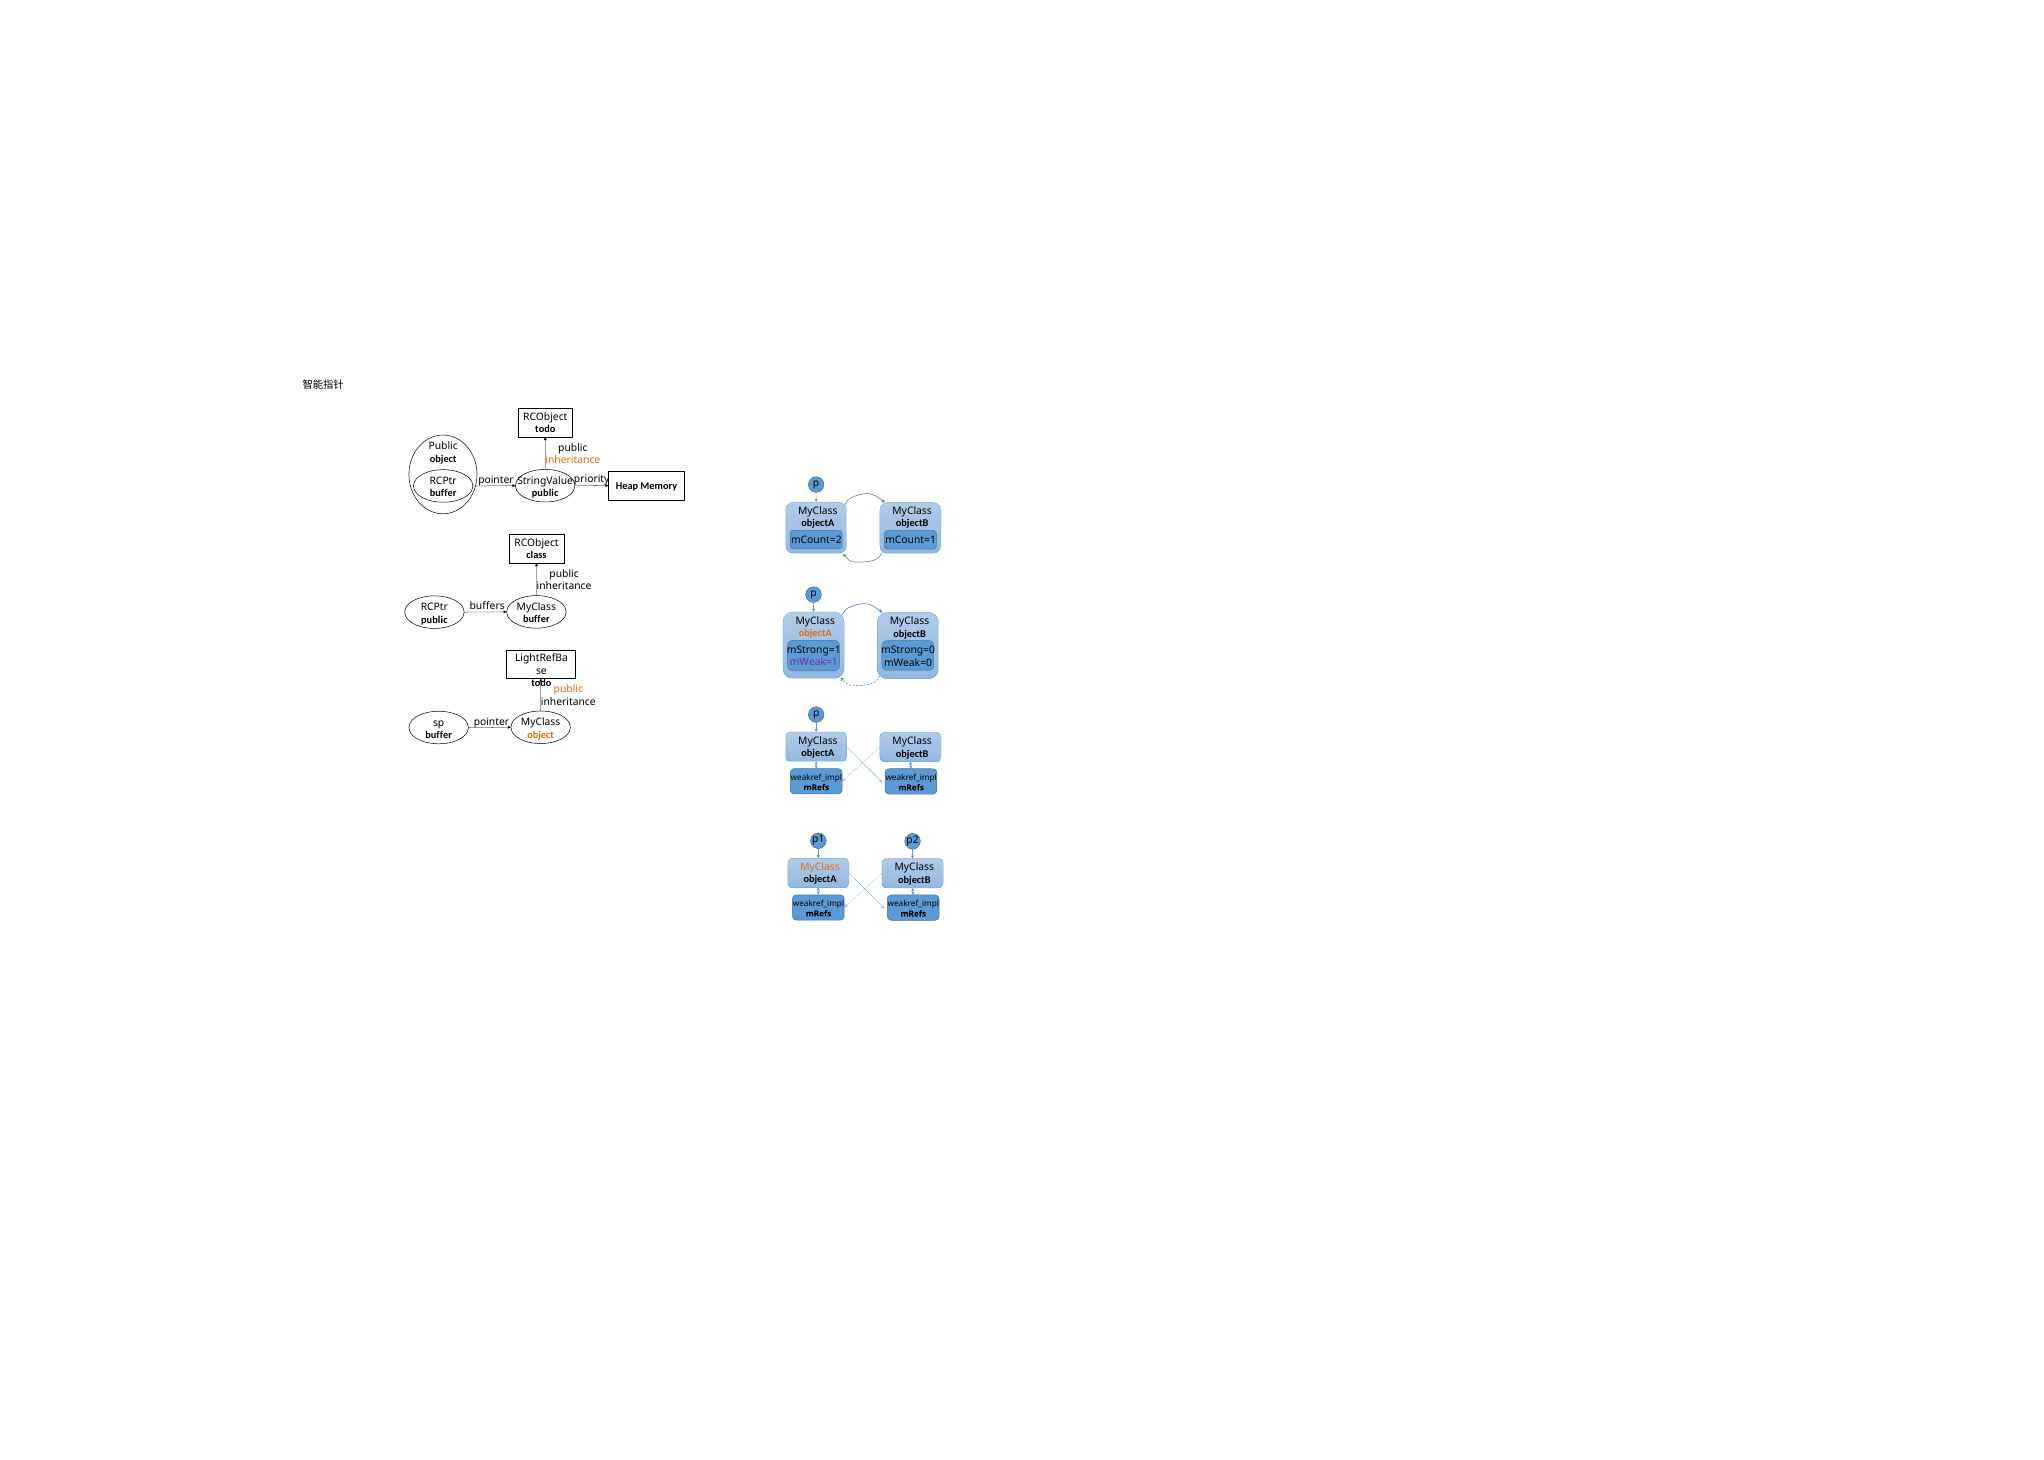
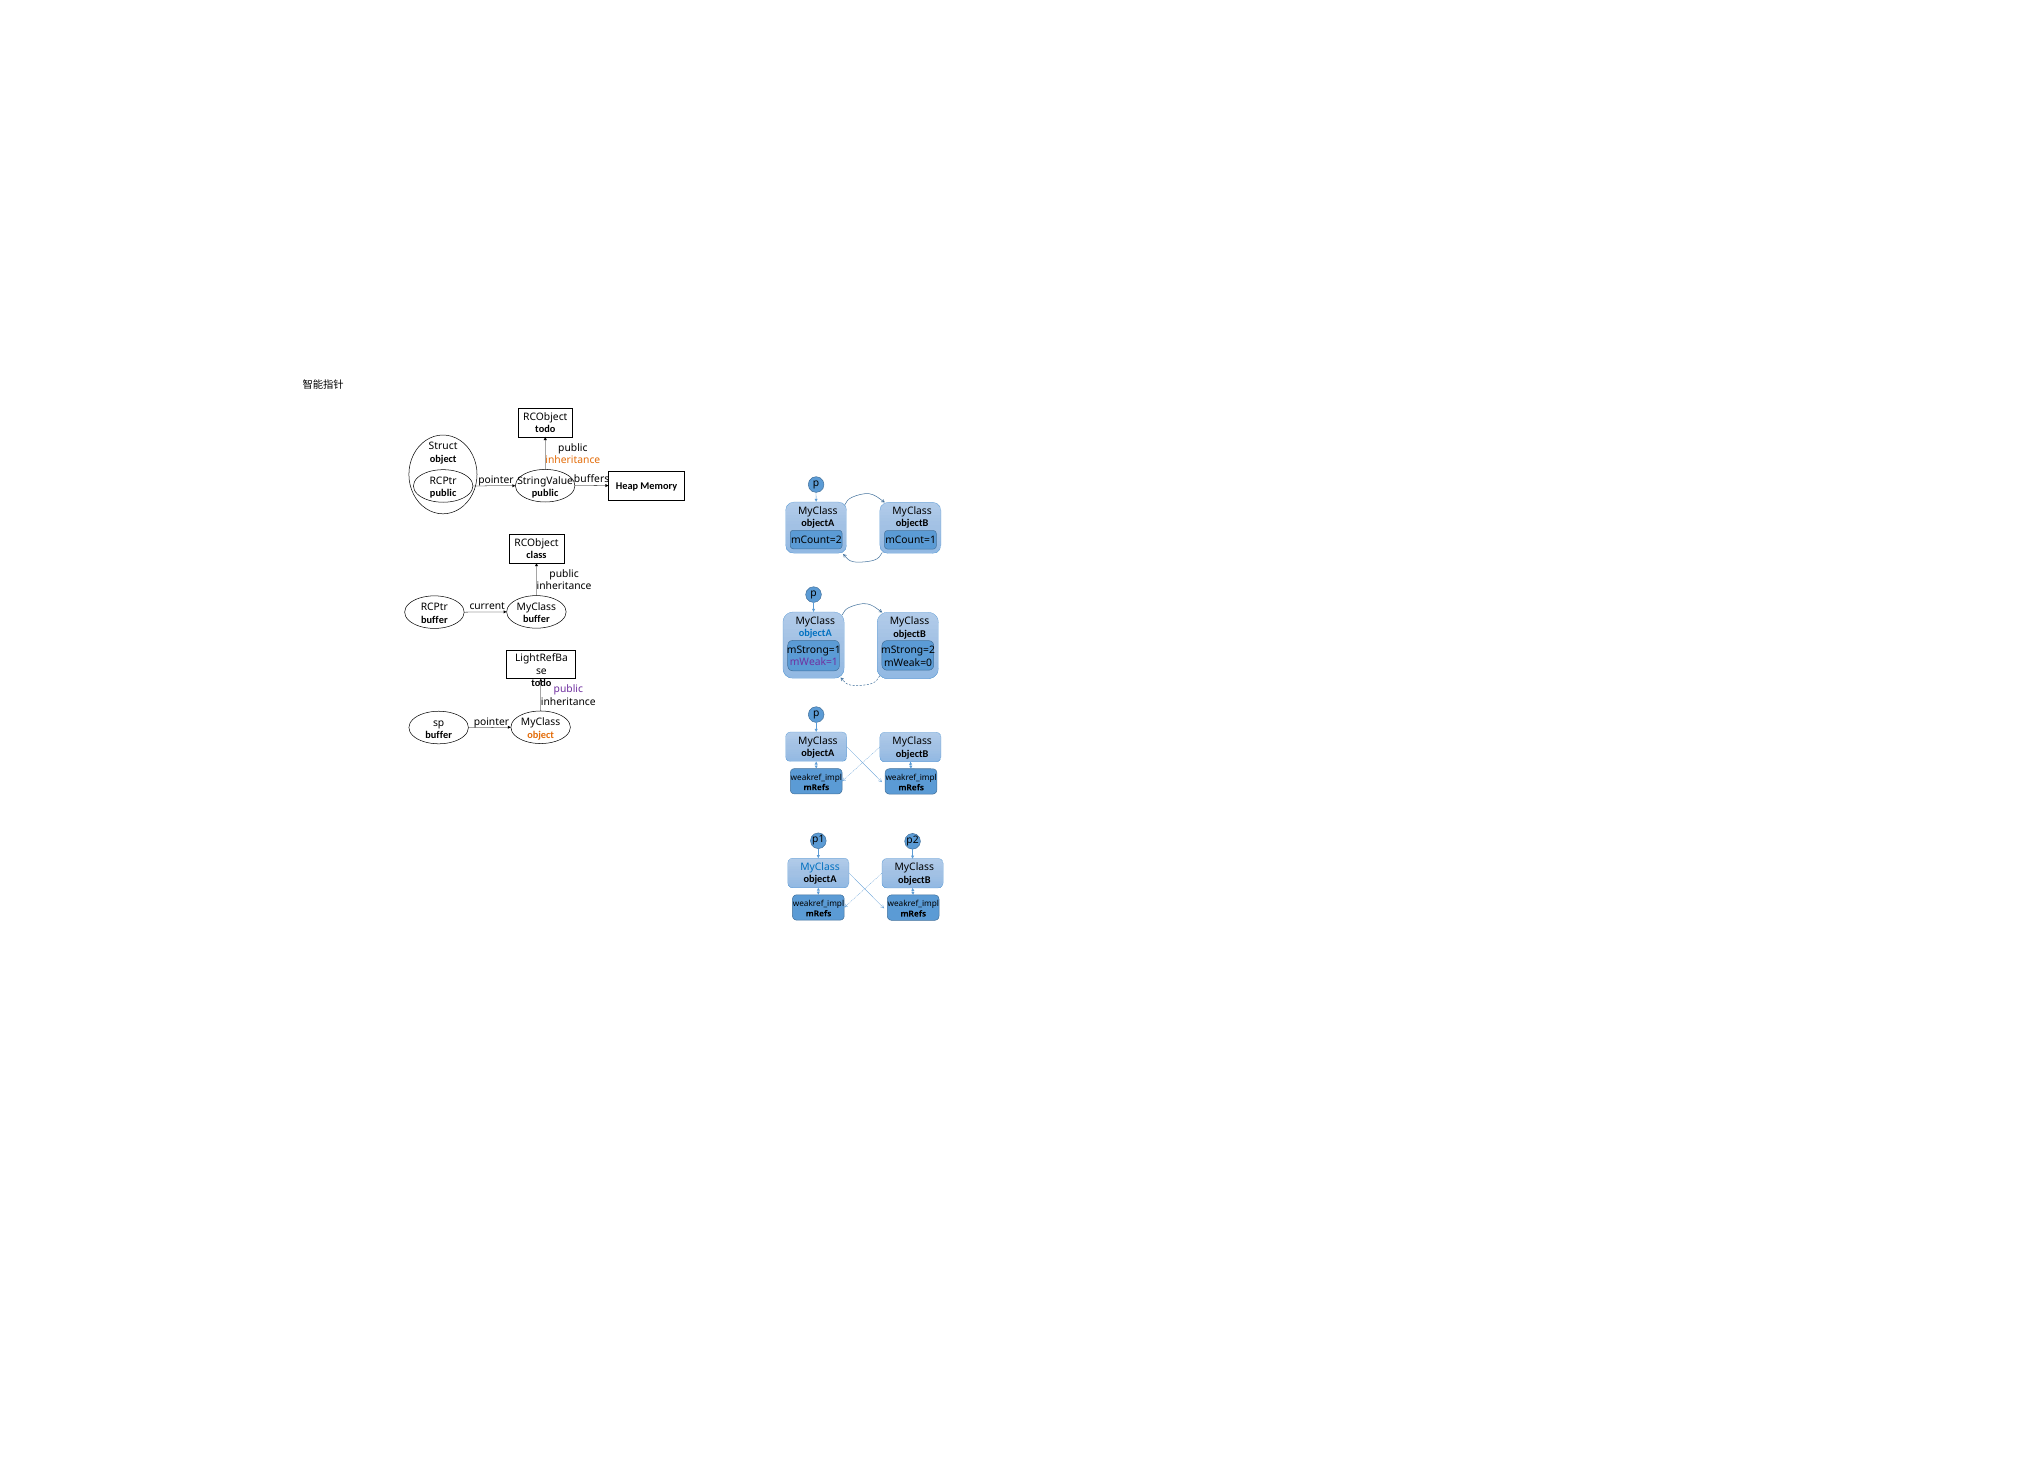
Public: Public -> Struct (443, 446)
priority: priority -> buffers (592, 480)
buffer: buffer -> public (443, 493)
buffers: buffers -> current (487, 607)
public: public -> buffer (434, 620)
objectA colour: orange -> blue (815, 633)
mStrong=0: mStrong=0 -> mStrong=2 (908, 650)
public colour: orange -> purple (568, 689)
MyClass colour: orange -> blue (820, 867)
